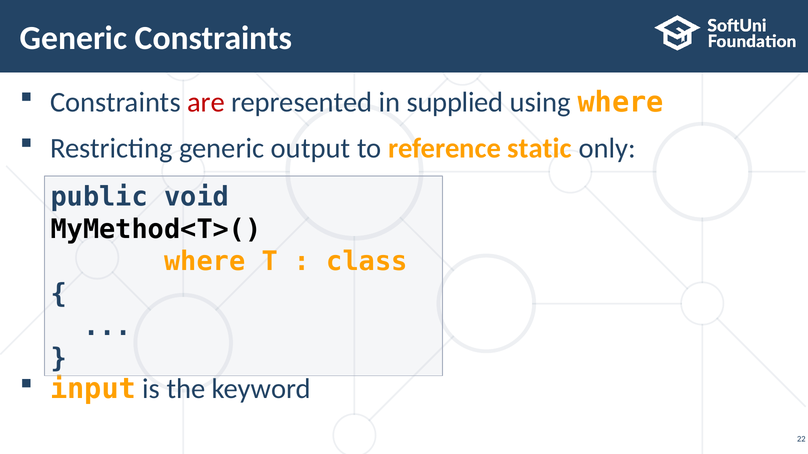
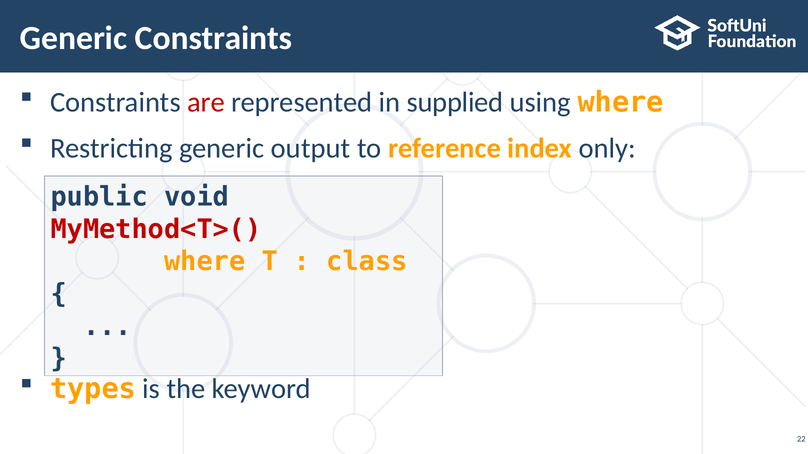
static: static -> index (540, 149)
MyMethod<T>( colour: black -> red (156, 230)
input: input -> types (93, 389)
